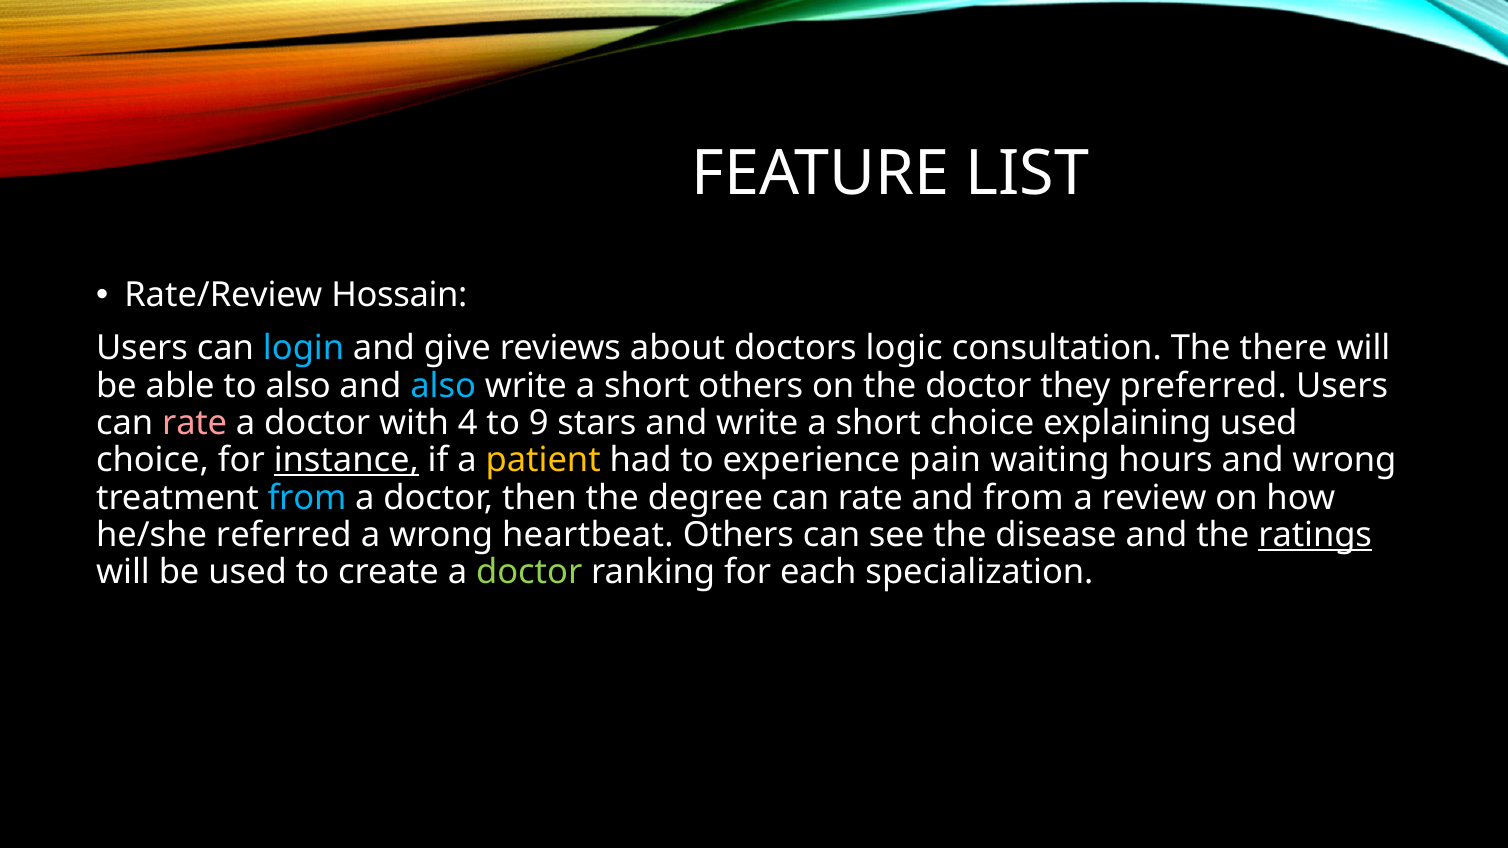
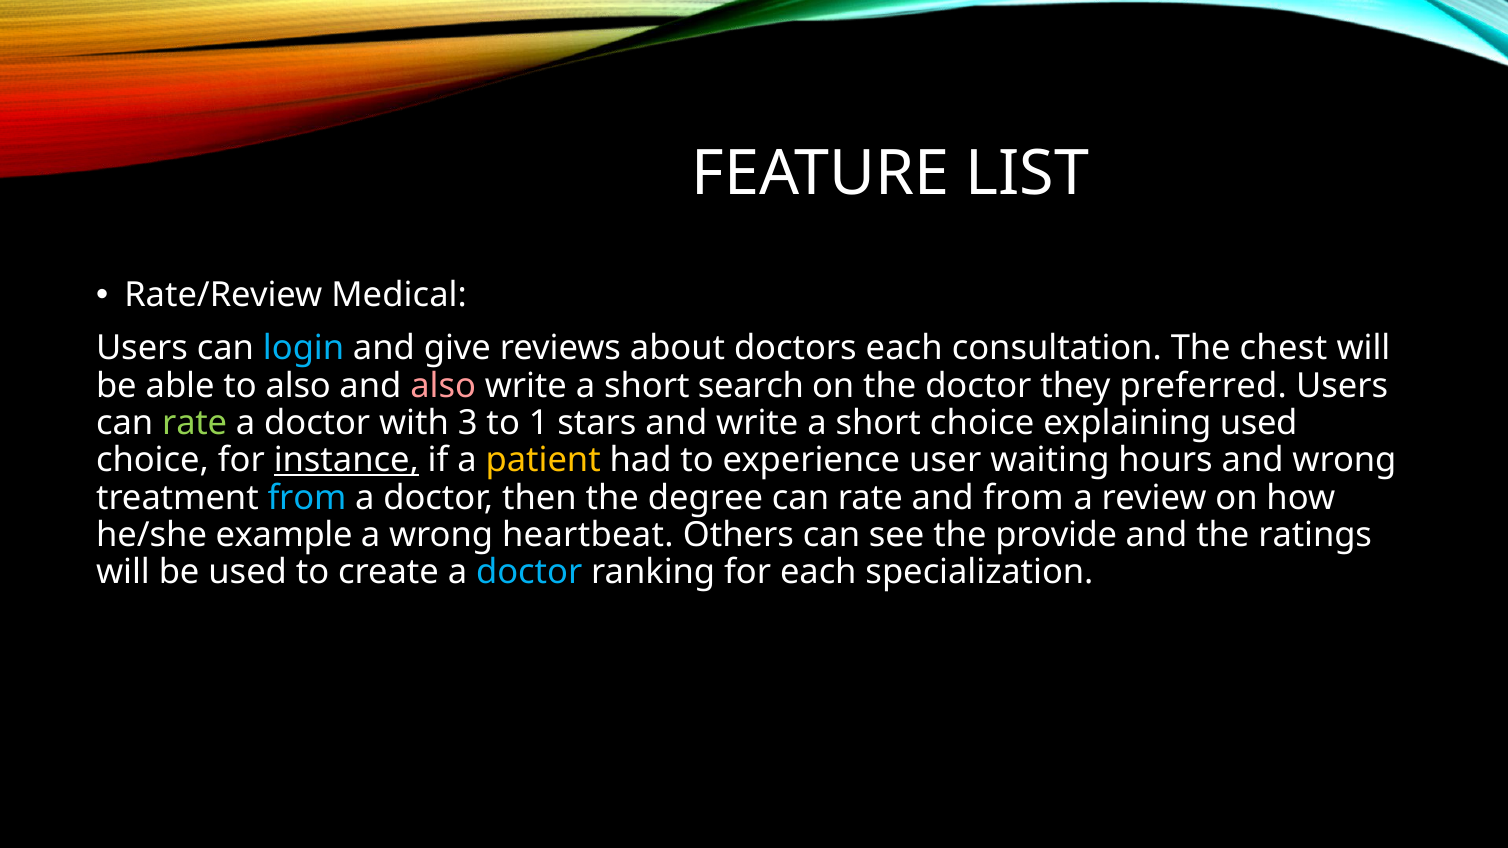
Hossain: Hossain -> Medical (399, 296)
doctors logic: logic -> each (904, 349)
there: there -> chest (1283, 349)
also colour: light blue -> pink (443, 386)
short others: others -> search (751, 386)
rate colour: pink -> light green (195, 423)
4: 4 -> 3 (468, 423)
9: 9 -> 1 (539, 423)
pain: pain -> user (945, 460)
referred: referred -> example (284, 535)
disease: disease -> provide (1056, 535)
ratings underline: present -> none (1315, 535)
doctor colour: light green -> light blue (529, 572)
